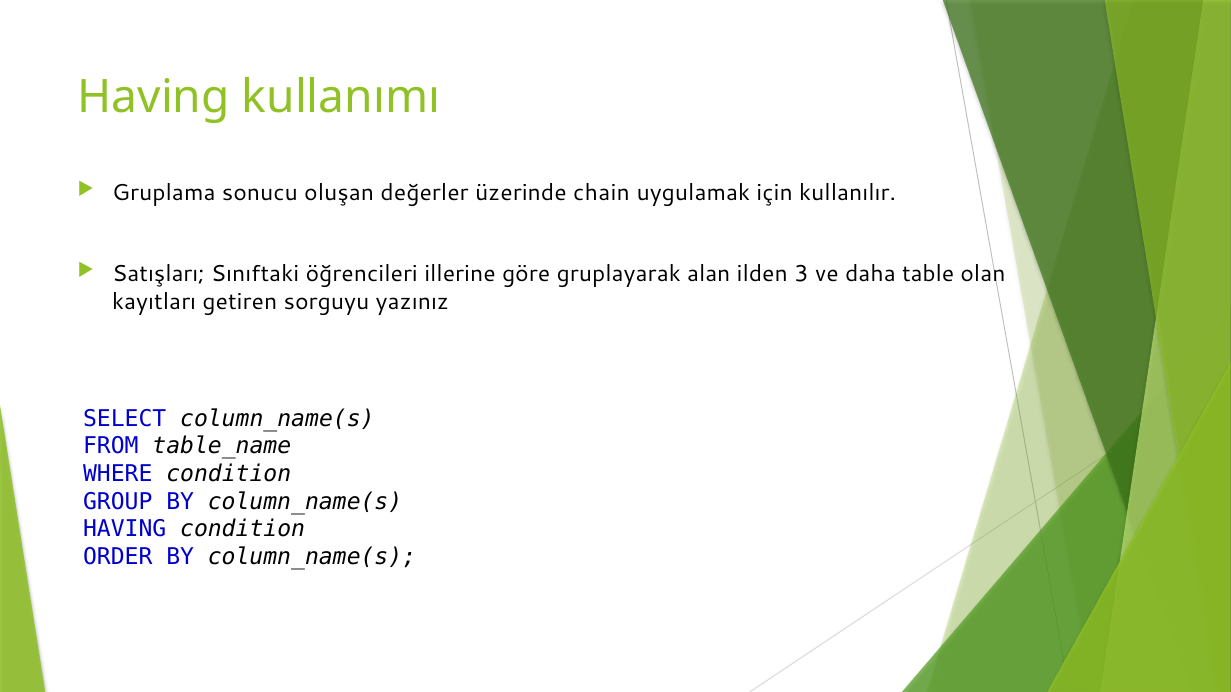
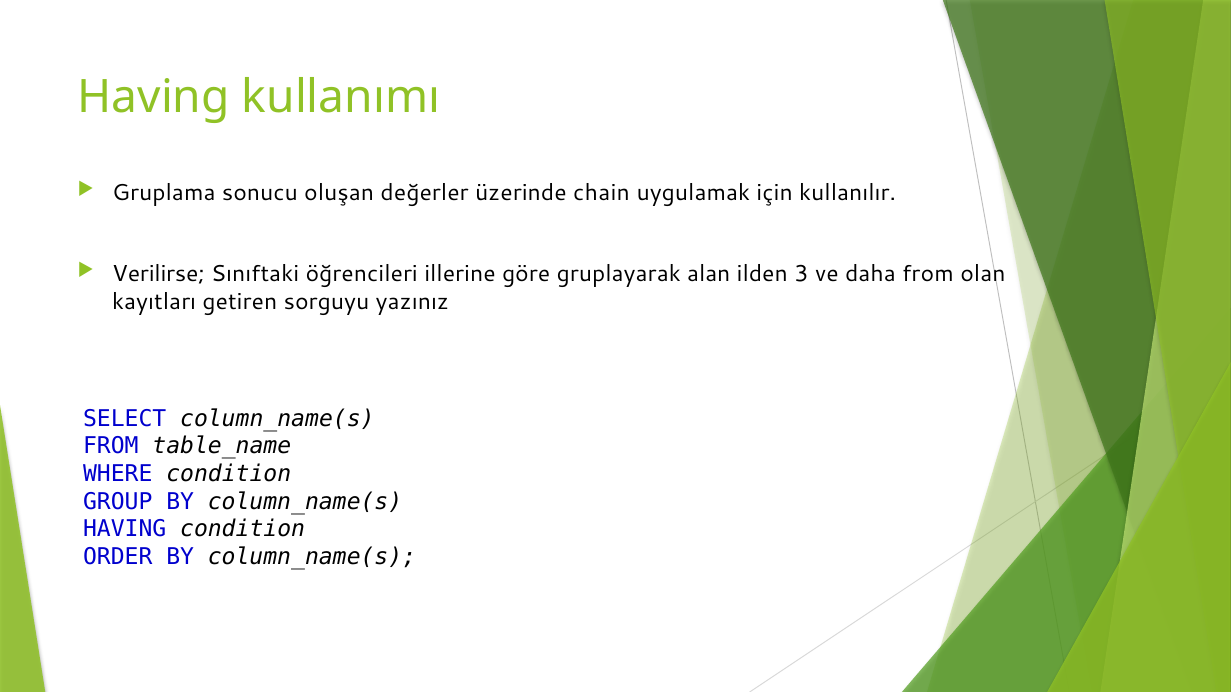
Satışları: Satışları -> Verilirse (159, 274)
daha table: table -> from (928, 274)
